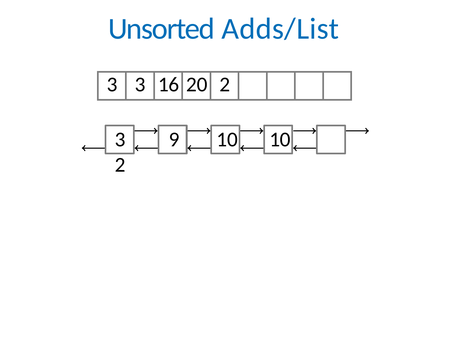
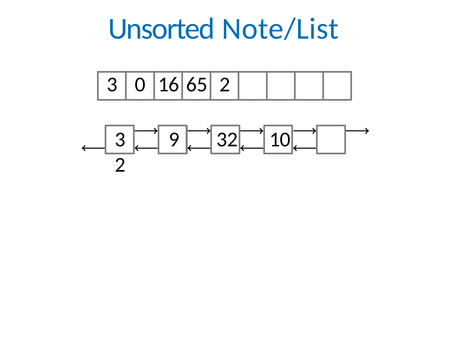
Adds/List: Adds/List -> Note/List (280, 29)
3 3: 3 -> 0 (140, 85)
20: 20 -> 65 (197, 85)
9 10: 10 -> 32 (227, 140)
